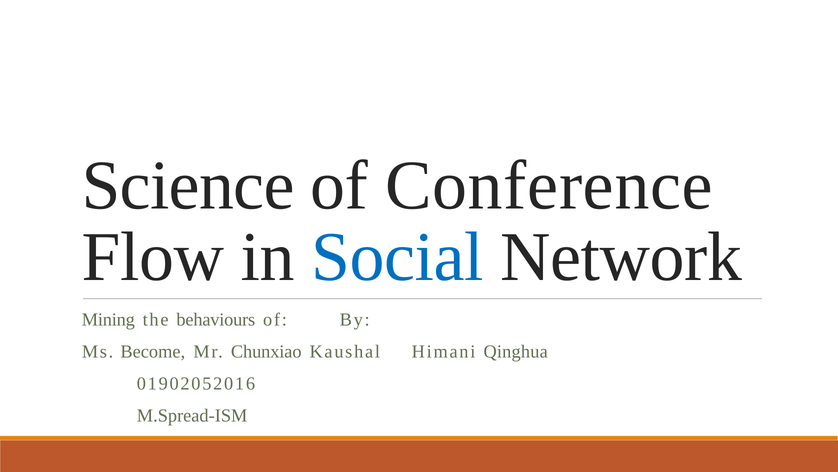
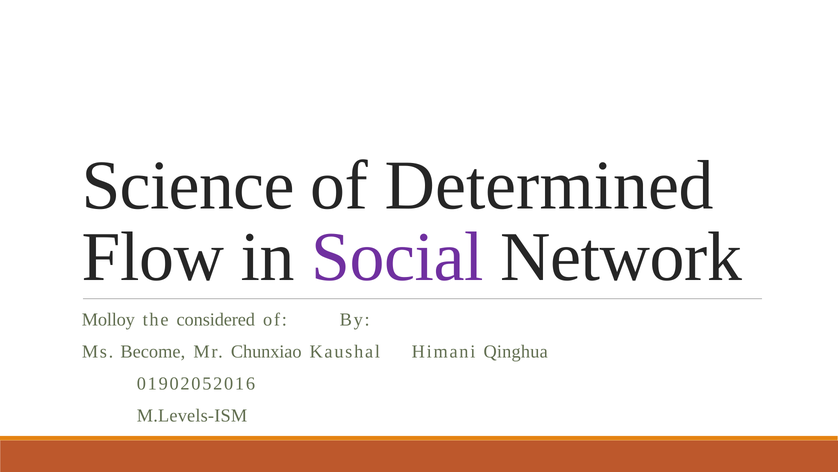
Conference: Conference -> Determined (549, 186)
Social colour: blue -> purple (397, 257)
Mining: Mining -> Molloy (108, 319)
behaviours: behaviours -> considered (216, 319)
M.Spread-ISM: M.Spread-ISM -> M.Levels-ISM (192, 415)
